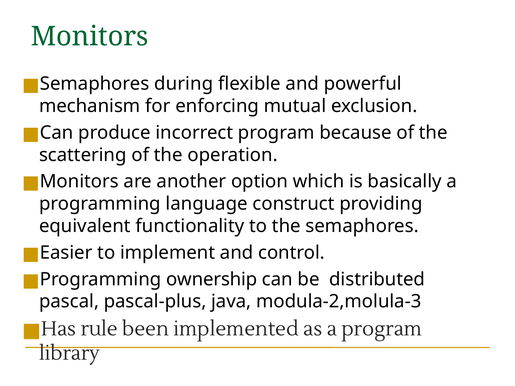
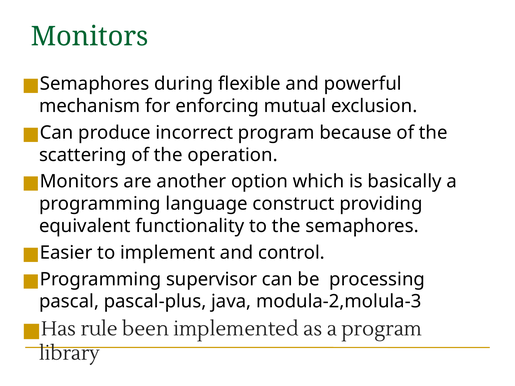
ownership: ownership -> supervisor (212, 279)
distributed: distributed -> processing (377, 279)
